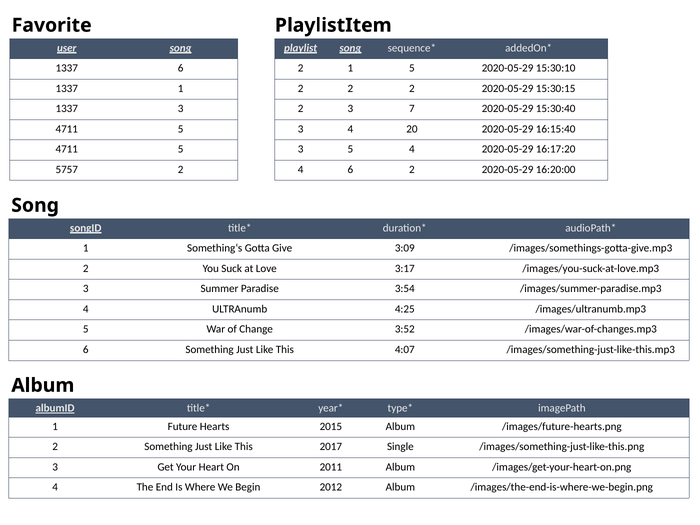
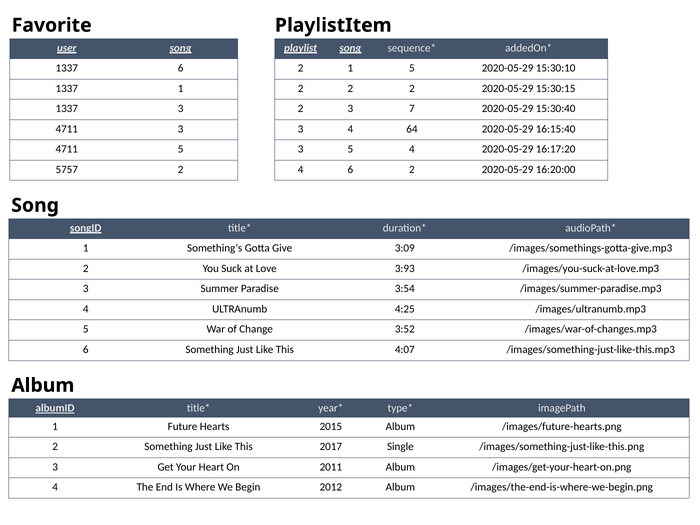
5: 5 -> 3 (181, 129)
20: 20 -> 64 (412, 129)
3:17: 3:17 -> 3:93 (405, 268)
